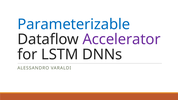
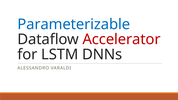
Accelerator colour: purple -> red (122, 39)
